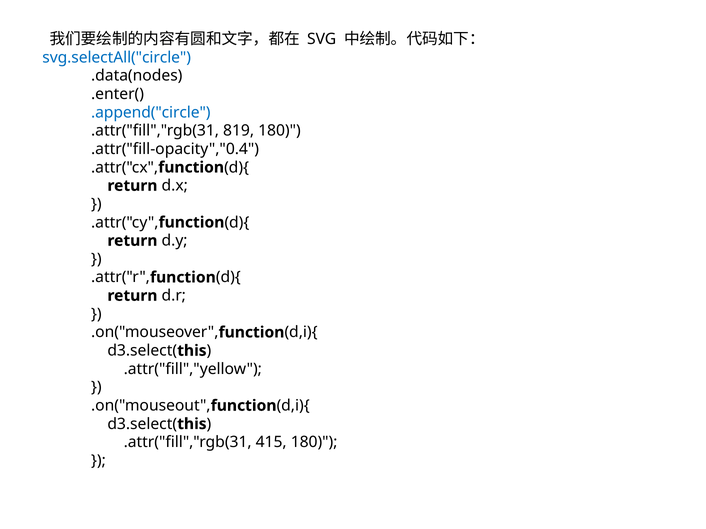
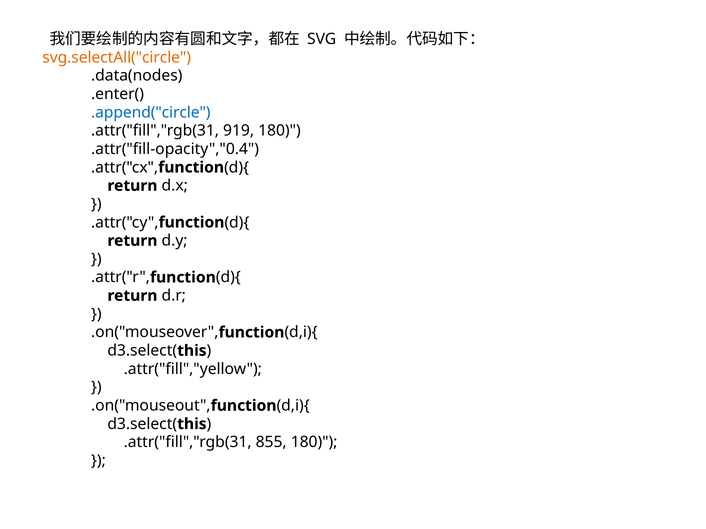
svg.selectAll("circle colour: blue -> orange (117, 57)
819: 819 -> 919 (239, 131)
415: 415 -> 855 (271, 443)
